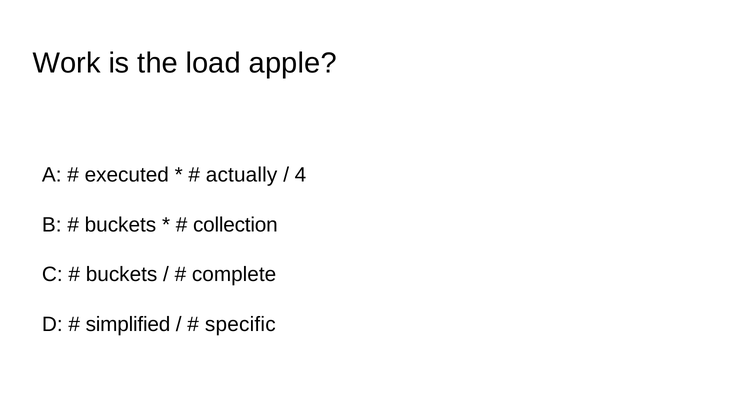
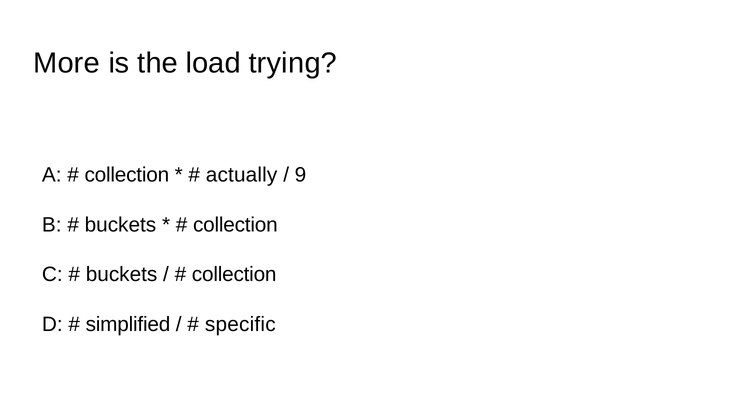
Work: Work -> More (67, 63)
apple: apple -> trying (293, 63)
executed: executed -> collection (127, 175)
4: 4 -> 9 (300, 175)
complete: complete -> collection (234, 275)
